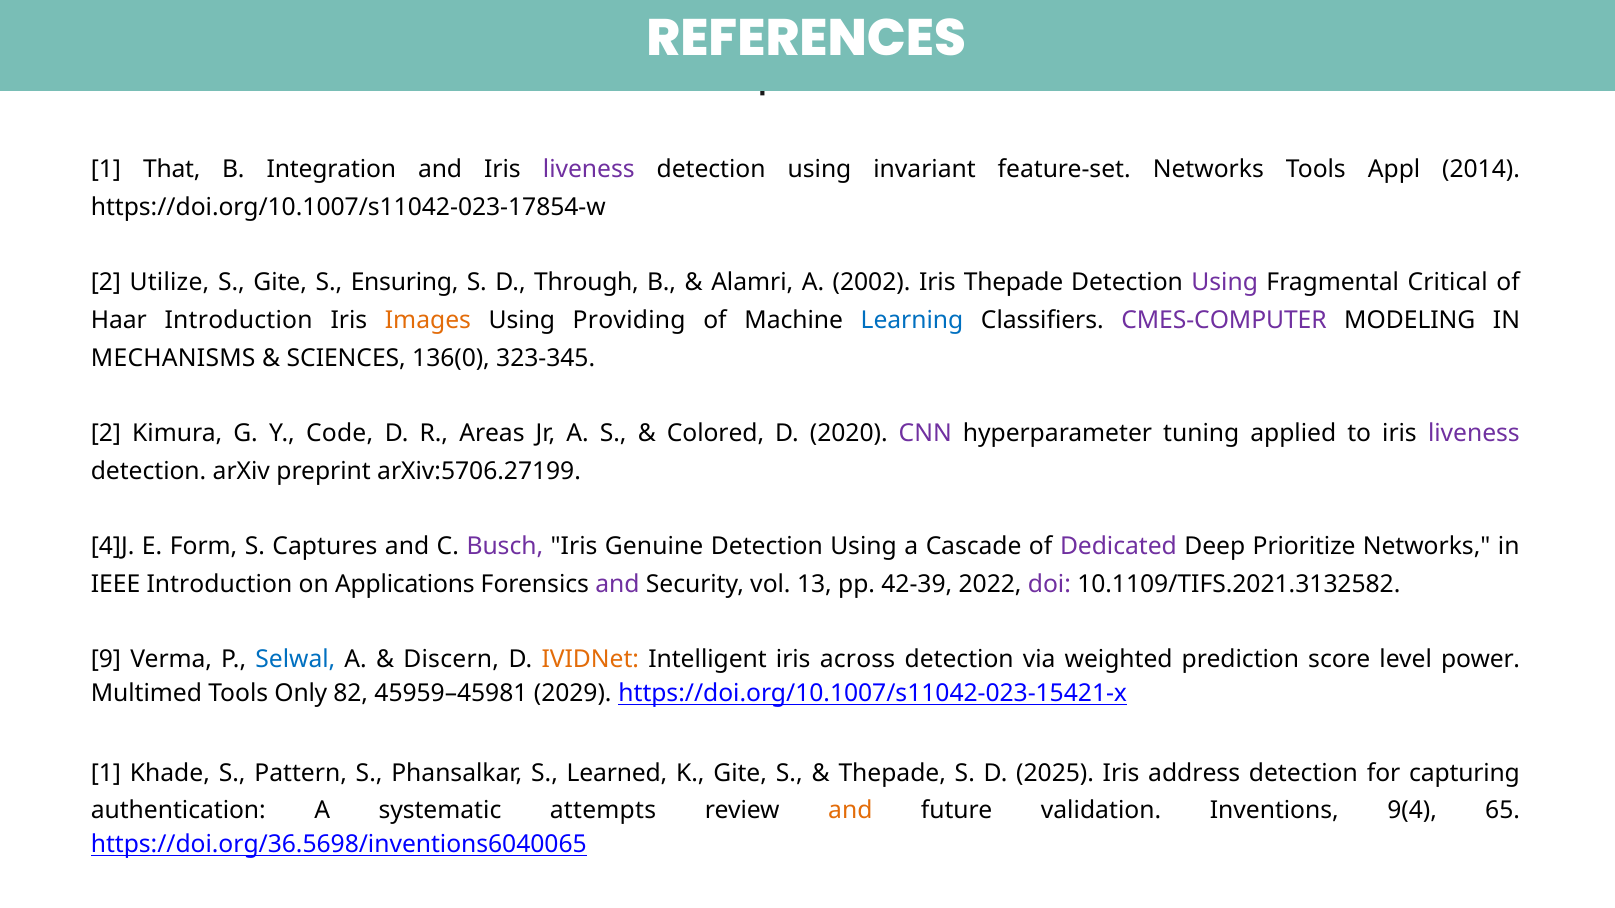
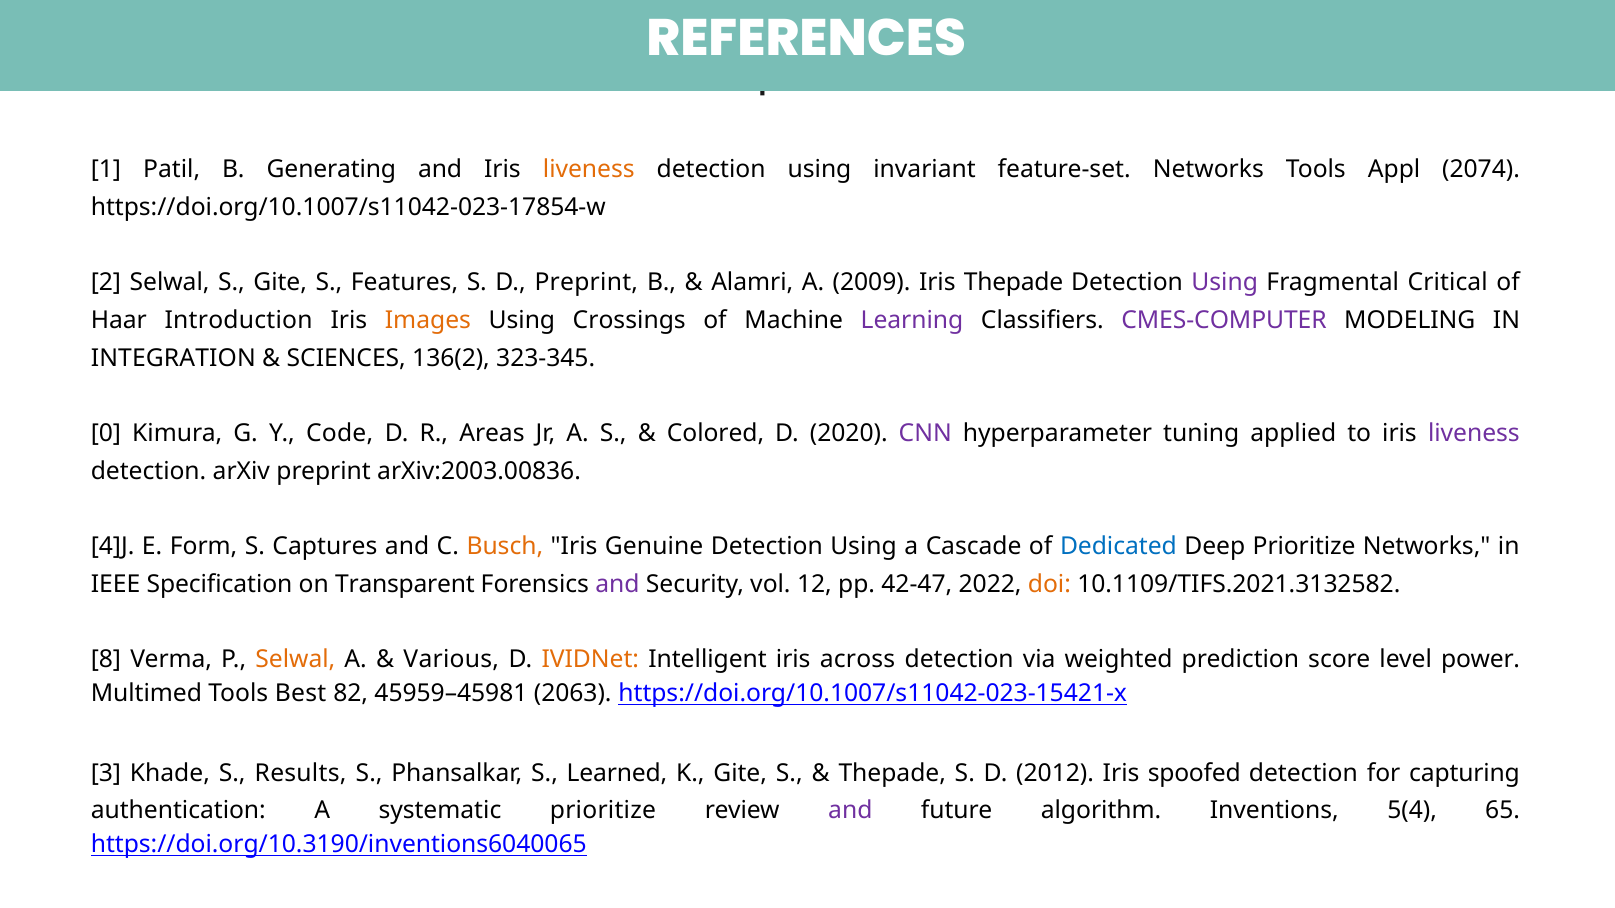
That: That -> Patil (172, 170)
Integration: Integration -> Generating (331, 170)
liveness colour: purple -> orange (589, 170)
2014: 2014 -> 2074 (1481, 170)
2 Utilize: Utilize -> Selwal (170, 283)
Ensuring: Ensuring -> Features (404, 283)
D Through: Through -> Preprint (586, 283)
2002: 2002 -> 2009 (872, 283)
Providing: Providing -> Crossings (629, 321)
Learning colour: blue -> purple (912, 321)
MECHANISMS: MECHANISMS -> INTEGRATION (173, 358)
136(0: 136(0 -> 136(2 (451, 358)
2: 2 -> 0 (106, 434)
arXiv:5706.27199: arXiv:5706.27199 -> arXiv:2003.00836 (479, 471)
Busch colour: purple -> orange (505, 547)
Dedicated colour: purple -> blue (1118, 547)
IEEE Introduction: Introduction -> Specification (219, 585)
Applications: Applications -> Transparent (405, 585)
13: 13 -> 12 (814, 585)
42-39: 42-39 -> 42-47 (917, 585)
doi colour: purple -> orange (1049, 585)
9: 9 -> 8 (106, 660)
Selwal colour: blue -> orange (295, 660)
Discern: Discern -> Various (451, 660)
Only: Only -> Best (301, 694)
2029: 2029 -> 2063 (573, 694)
1: 1 -> 3 (106, 773)
Pattern: Pattern -> Results (301, 773)
2025: 2025 -> 2012 (1055, 773)
address: address -> spoofed (1194, 773)
systematic attempts: attempts -> prioritize (603, 811)
and colour: orange -> purple (850, 811)
validation: validation -> algorithm (1101, 811)
9(4: 9(4 -> 5(4 (1412, 811)
https://doi.org/36.5698/inventions6040065: https://doi.org/36.5698/inventions6040065 -> https://doi.org/10.3190/inventions6040065 (339, 845)
